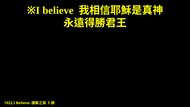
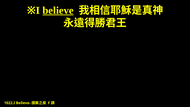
believe underline: none -> present (58, 10)
